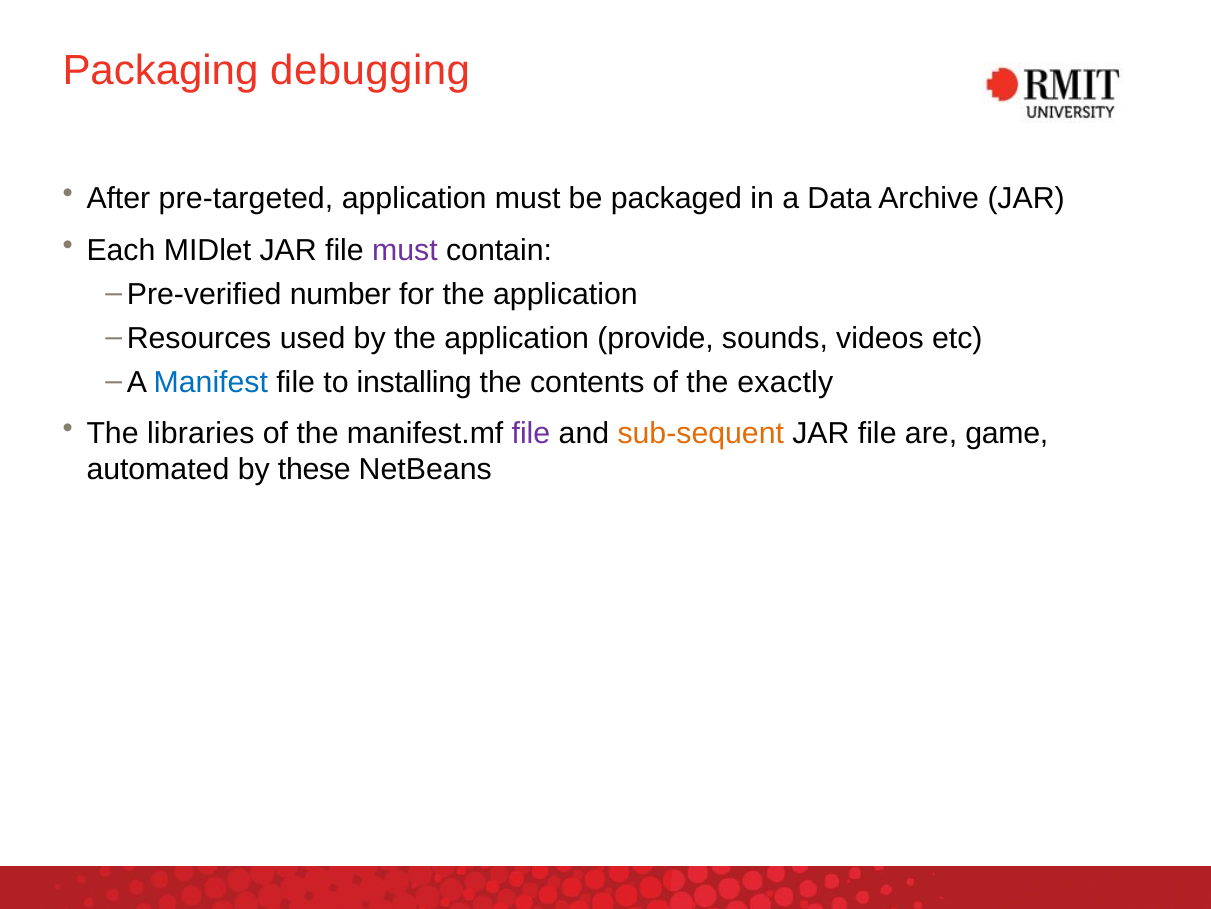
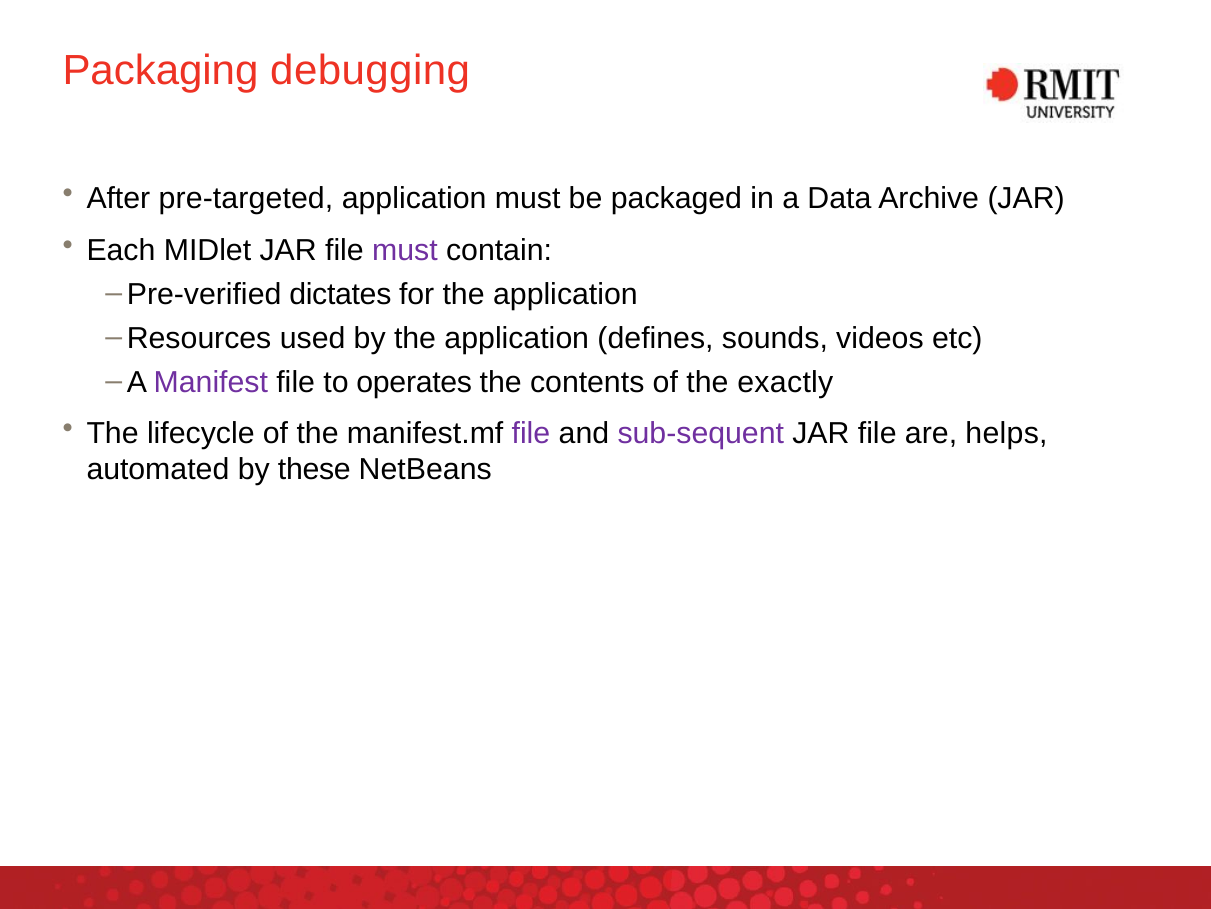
number: number -> dictates (340, 294)
provide: provide -> defines (656, 338)
Manifest colour: blue -> purple (211, 382)
installing: installing -> operates (414, 382)
libraries: libraries -> lifecycle (201, 433)
sub-sequent colour: orange -> purple (701, 433)
game: game -> helps (1007, 433)
